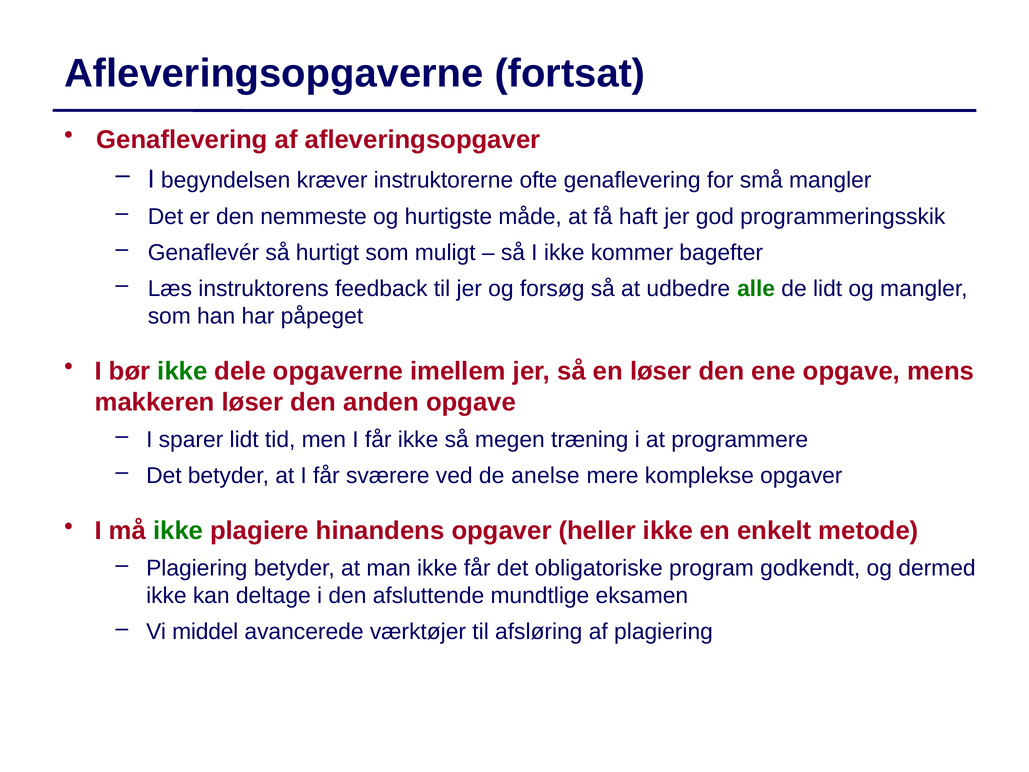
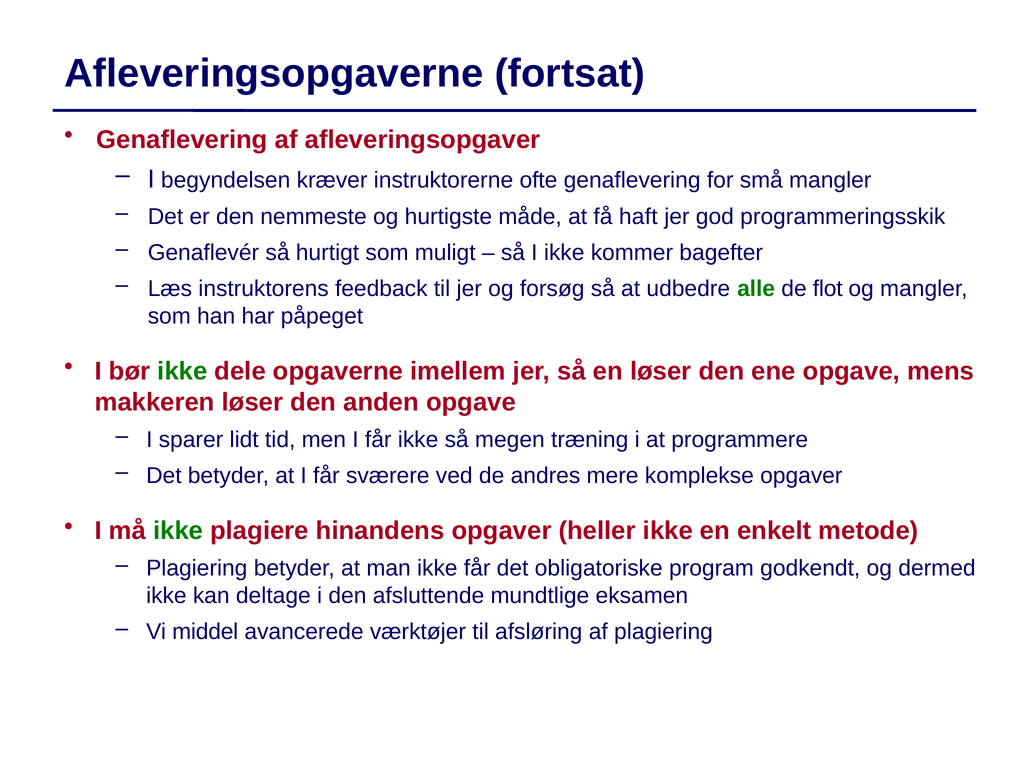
de lidt: lidt -> flot (828, 289)
anelse: anelse -> andres (546, 475)
